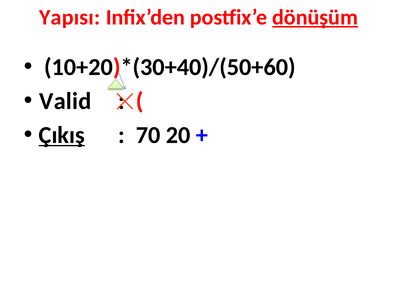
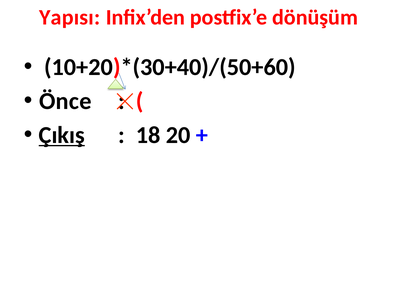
dönüşüm underline: present -> none (315, 17)
Valid: Valid -> Önce (65, 101)
70: 70 -> 18 (148, 135)
